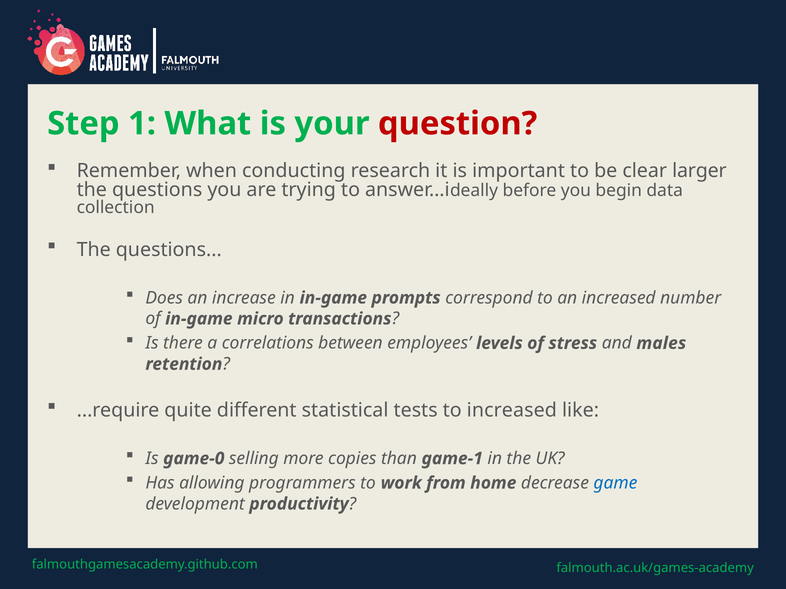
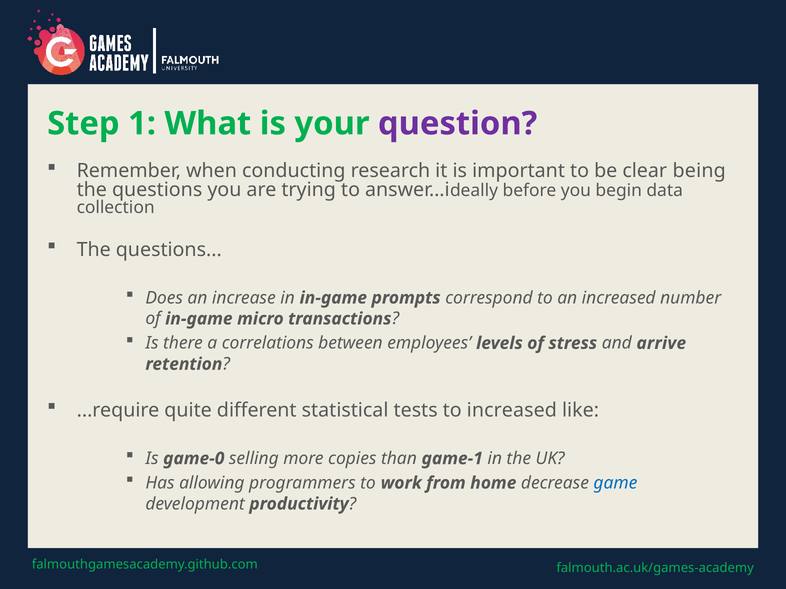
question colour: red -> purple (458, 124)
larger: larger -> being (699, 171)
males: males -> arrive (661, 343)
